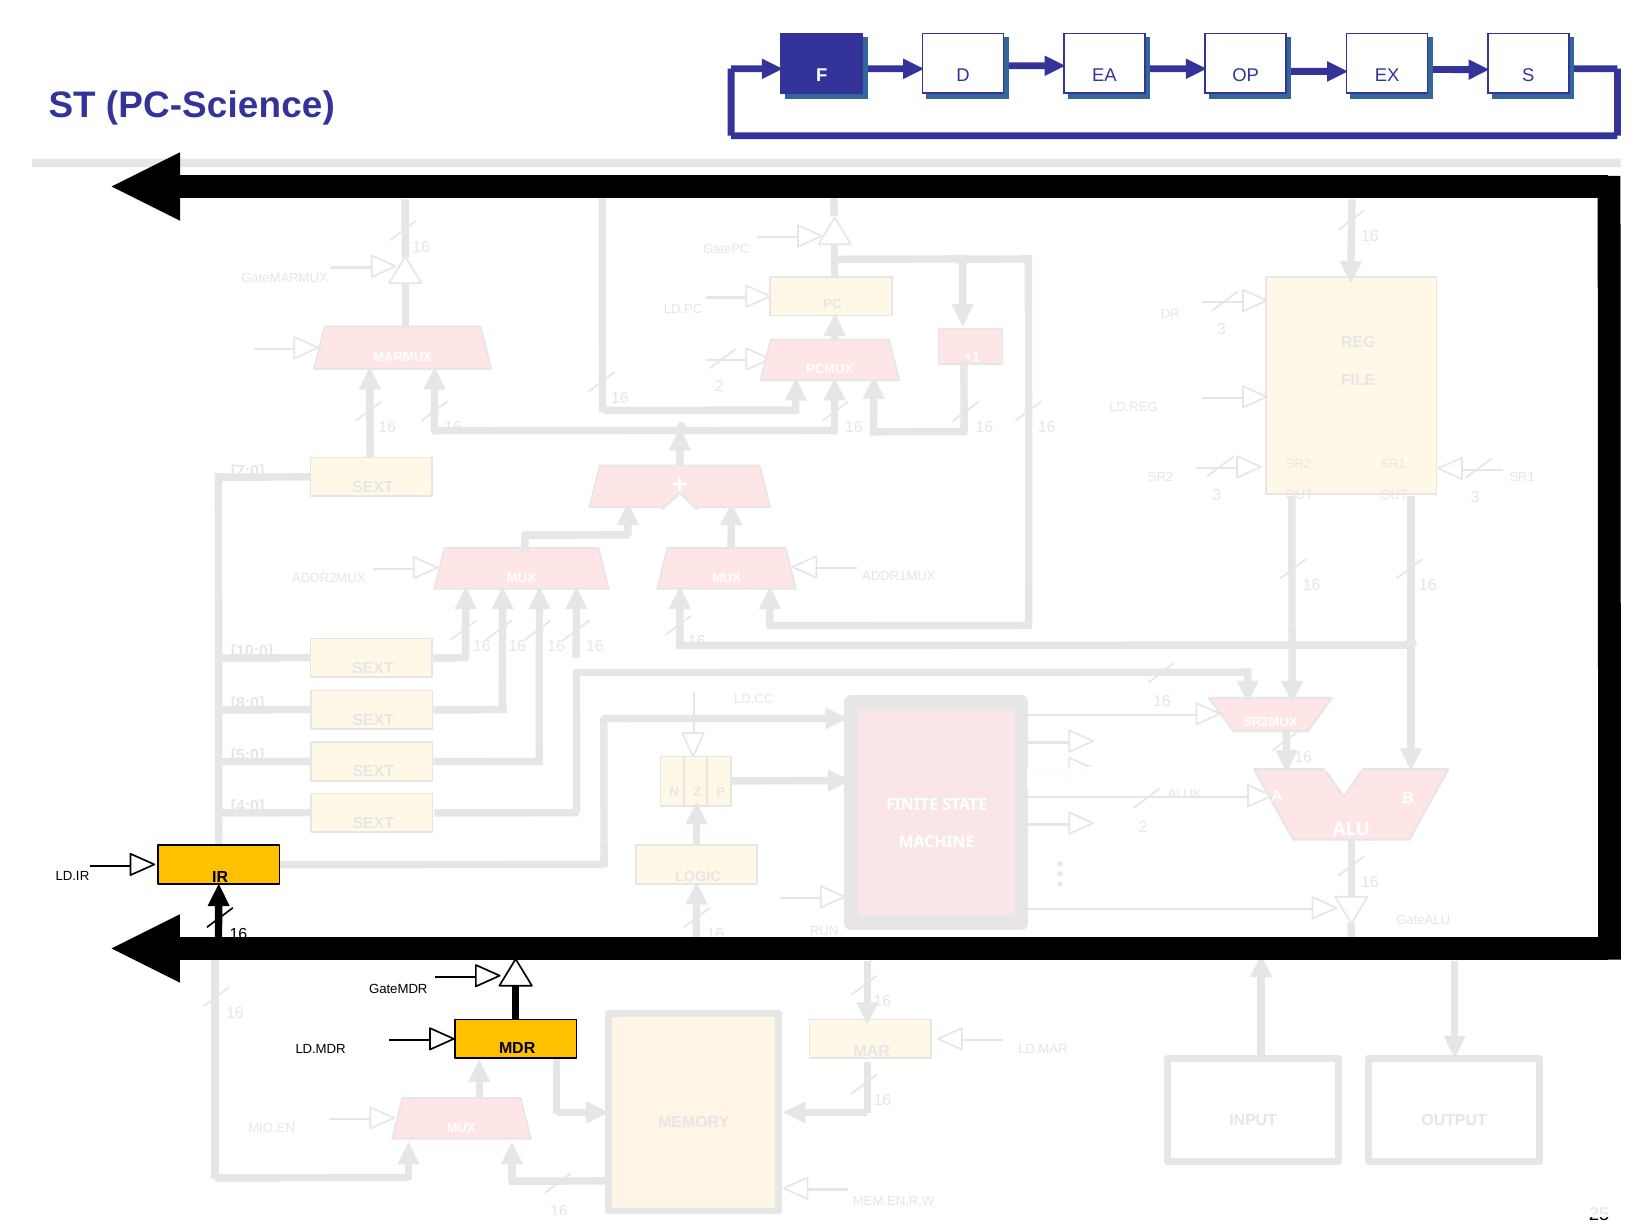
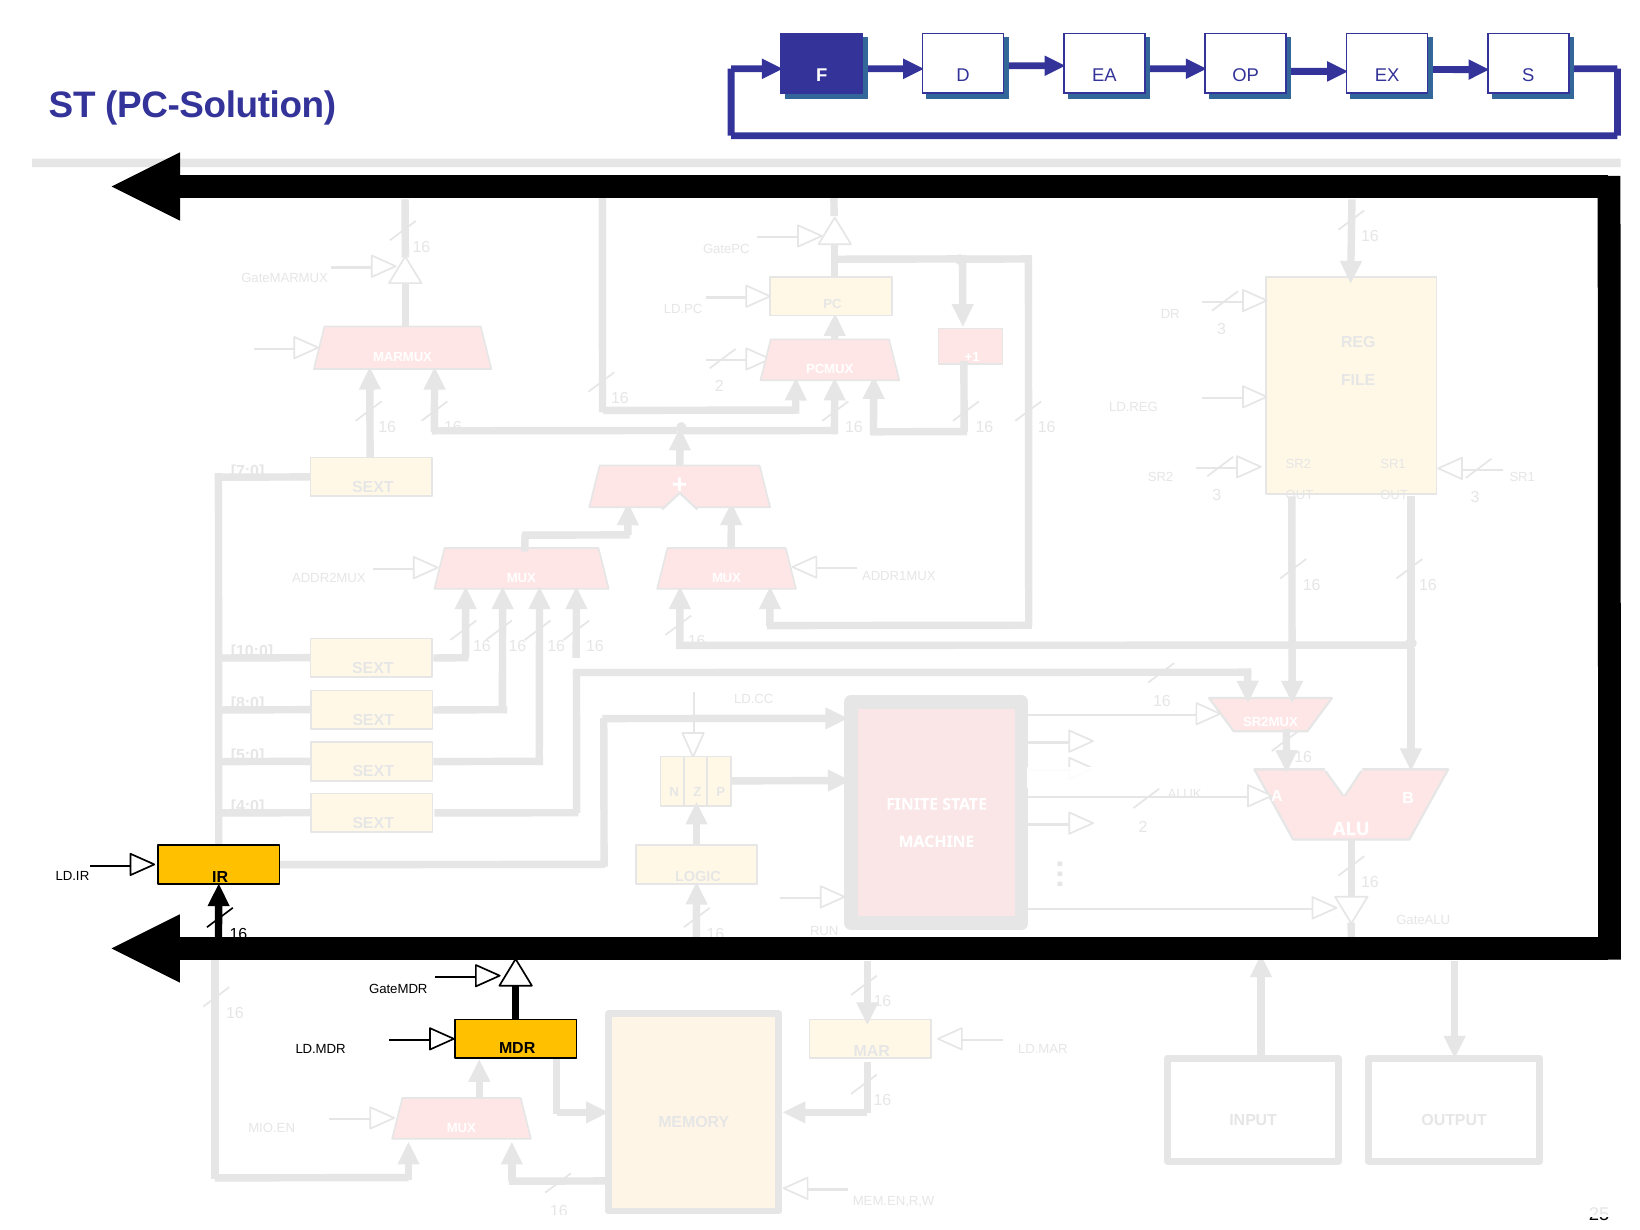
PC-Science: PC-Science -> PC-Solution (221, 105)
